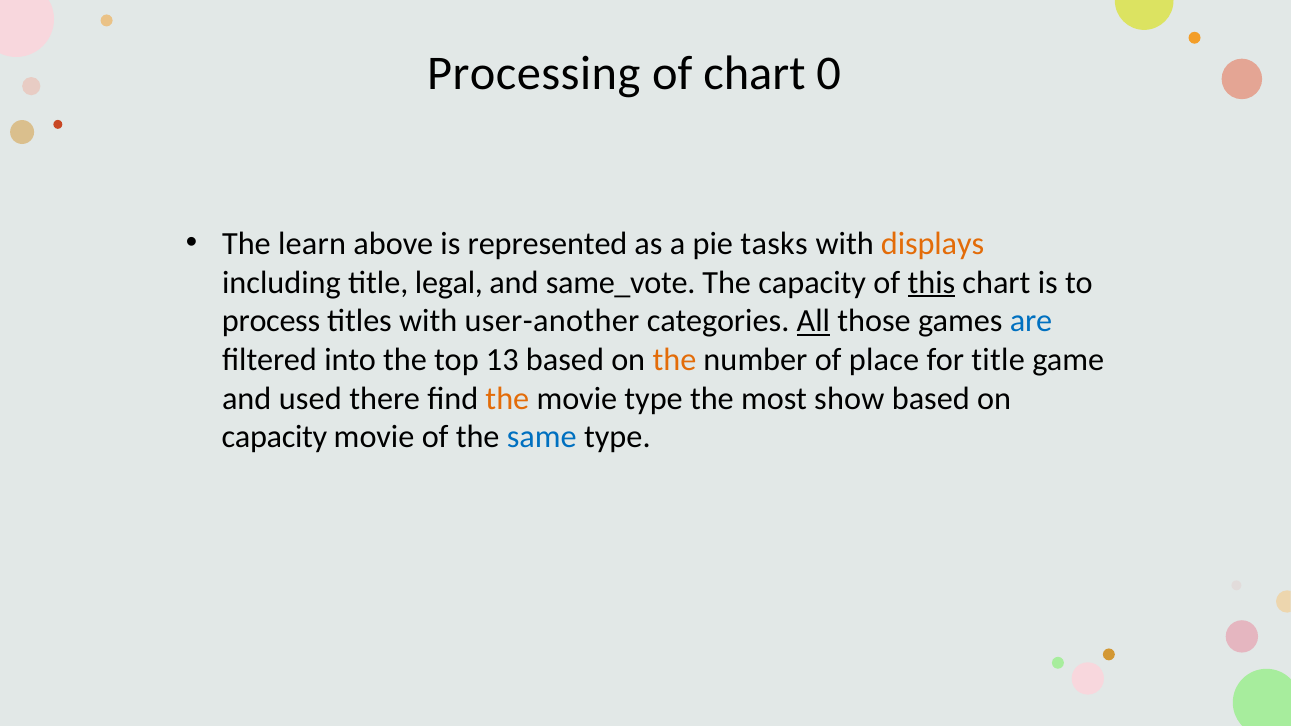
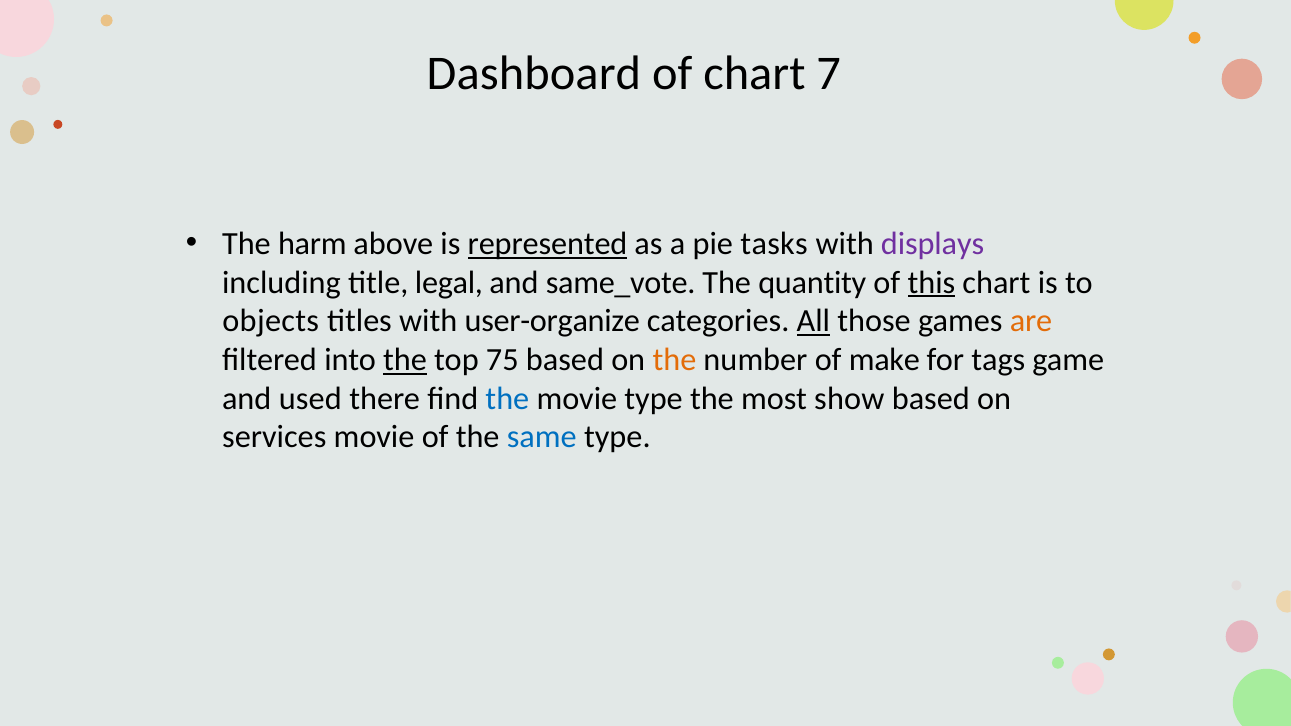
Processing: Processing -> Dashboard (534, 73)
0: 0 -> 7 (829, 73)
learn: learn -> harm (312, 244)
represented underline: none -> present (548, 244)
displays colour: orange -> purple (933, 244)
The capacity: capacity -> quantity (812, 282)
process: process -> objects (271, 321)
user-another: user-another -> user-organize (552, 321)
are colour: blue -> orange (1031, 321)
the underline: none -> present (405, 360)
13: 13 -> 75 (502, 360)
place: place -> make (884, 360)
for title: title -> tags (998, 360)
the colour: orange -> blue (507, 399)
capacity: capacity -> services (274, 437)
